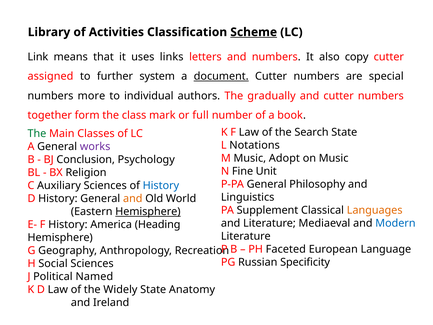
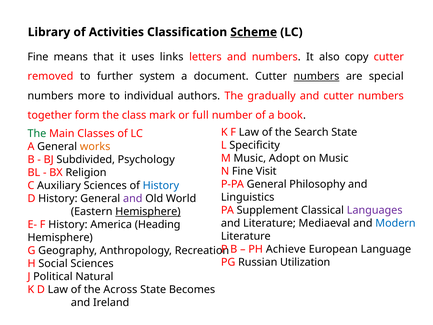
Link: Link -> Fine (38, 57)
assigned: assigned -> removed (50, 76)
document underline: present -> none (221, 76)
numbers underline: none -> present (316, 76)
Notations: Notations -> Specificity (255, 145)
works colour: purple -> orange (95, 146)
Conclusion: Conclusion -> Subdivided (86, 159)
Unit: Unit -> Visit (266, 171)
and colour: orange -> purple (133, 198)
Languages colour: orange -> purple (375, 210)
Faceted: Faceted -> Achieve (286, 249)
Specificity: Specificity -> Utilization (305, 262)
Named: Named -> Natural (94, 276)
Widely: Widely -> Across (120, 289)
Anatomy: Anatomy -> Becomes (192, 289)
